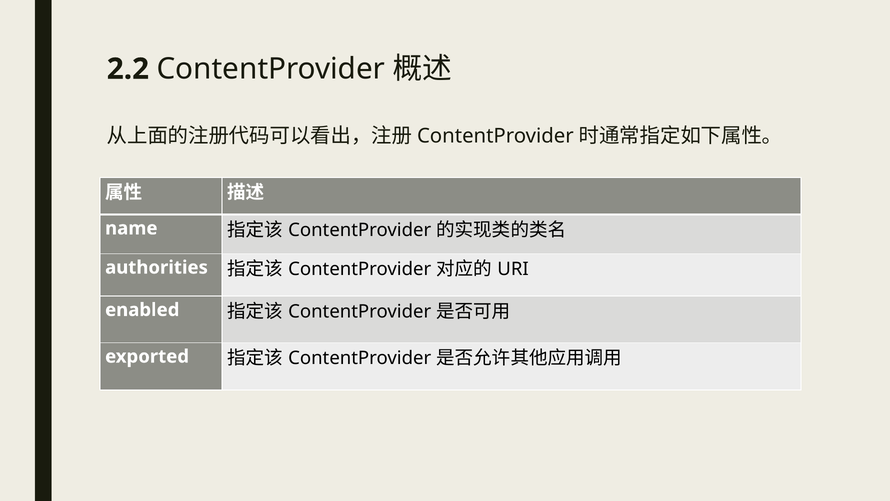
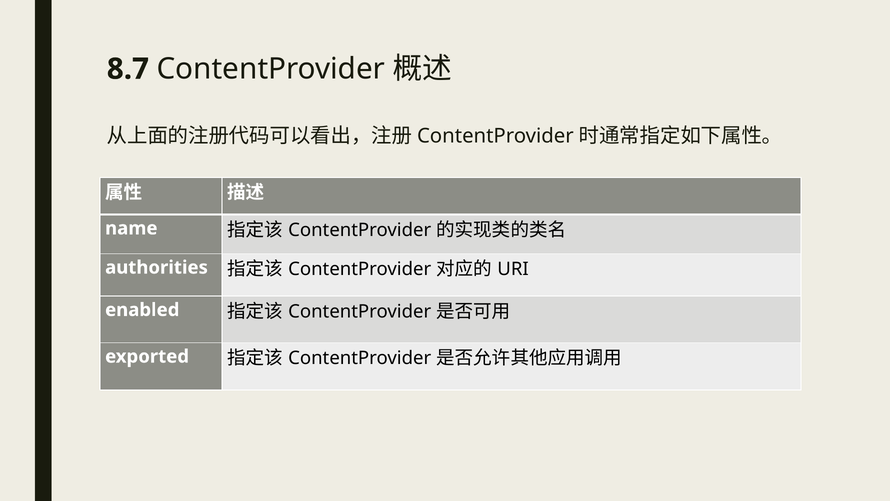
2.2: 2.2 -> 8.7 (128, 69)
